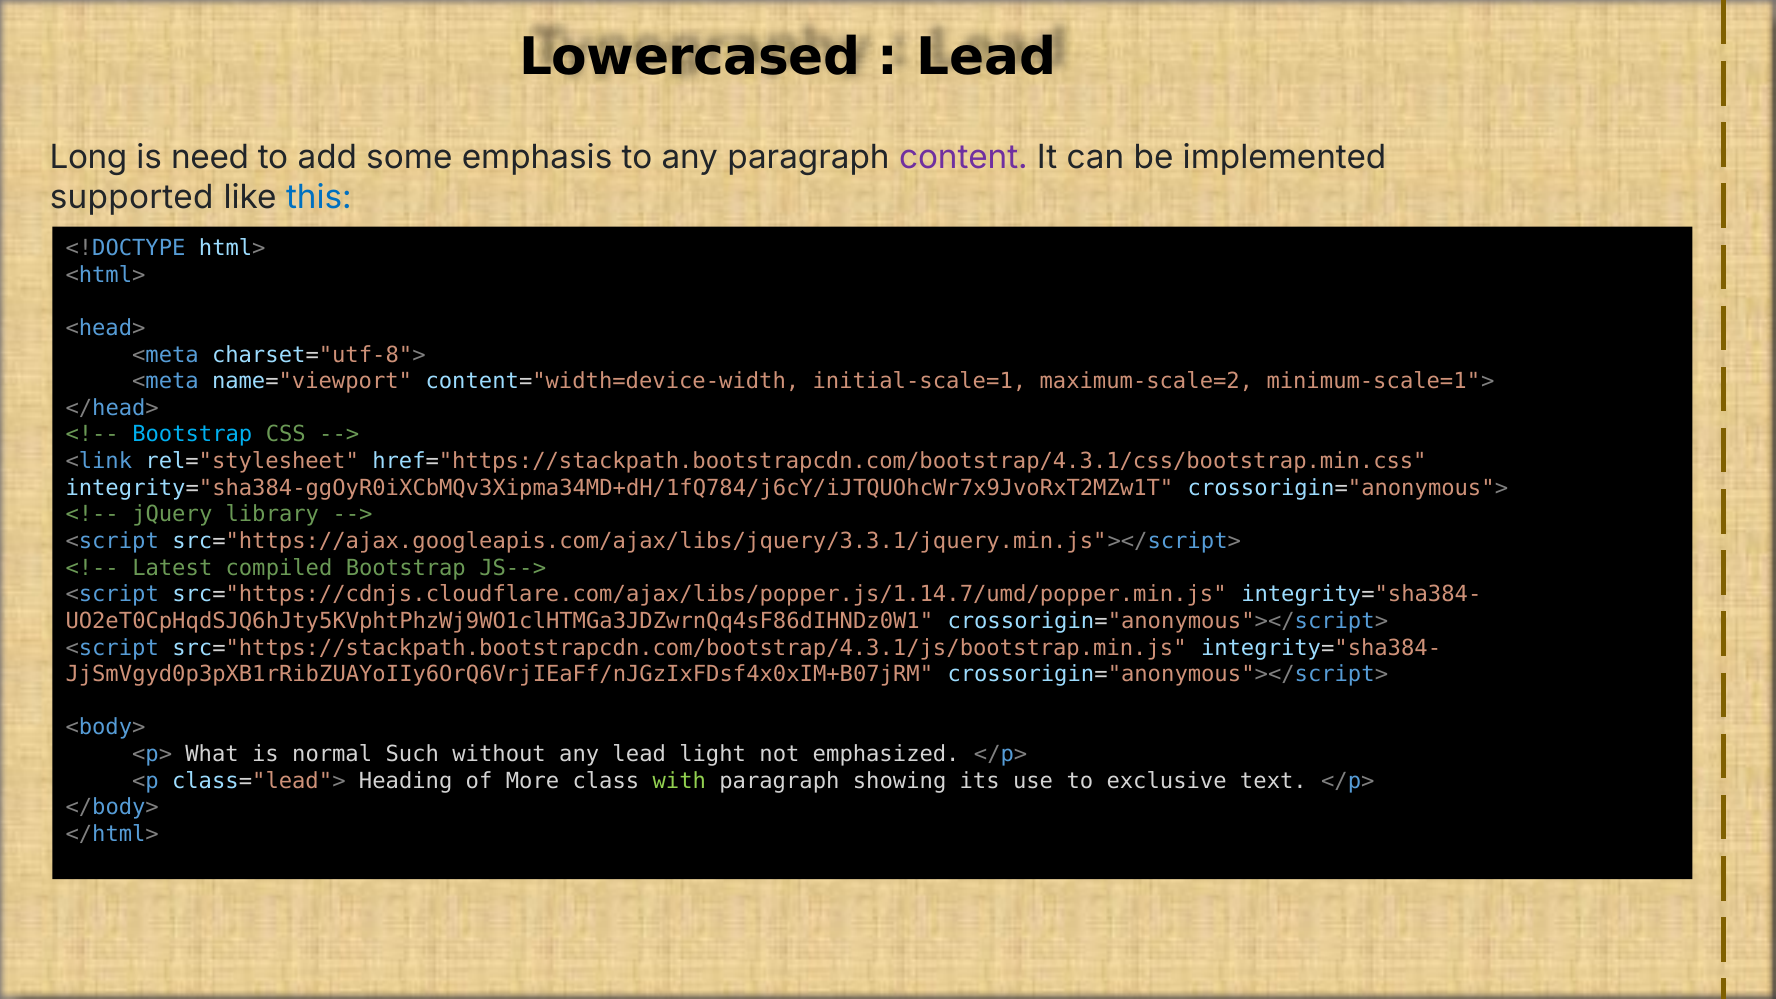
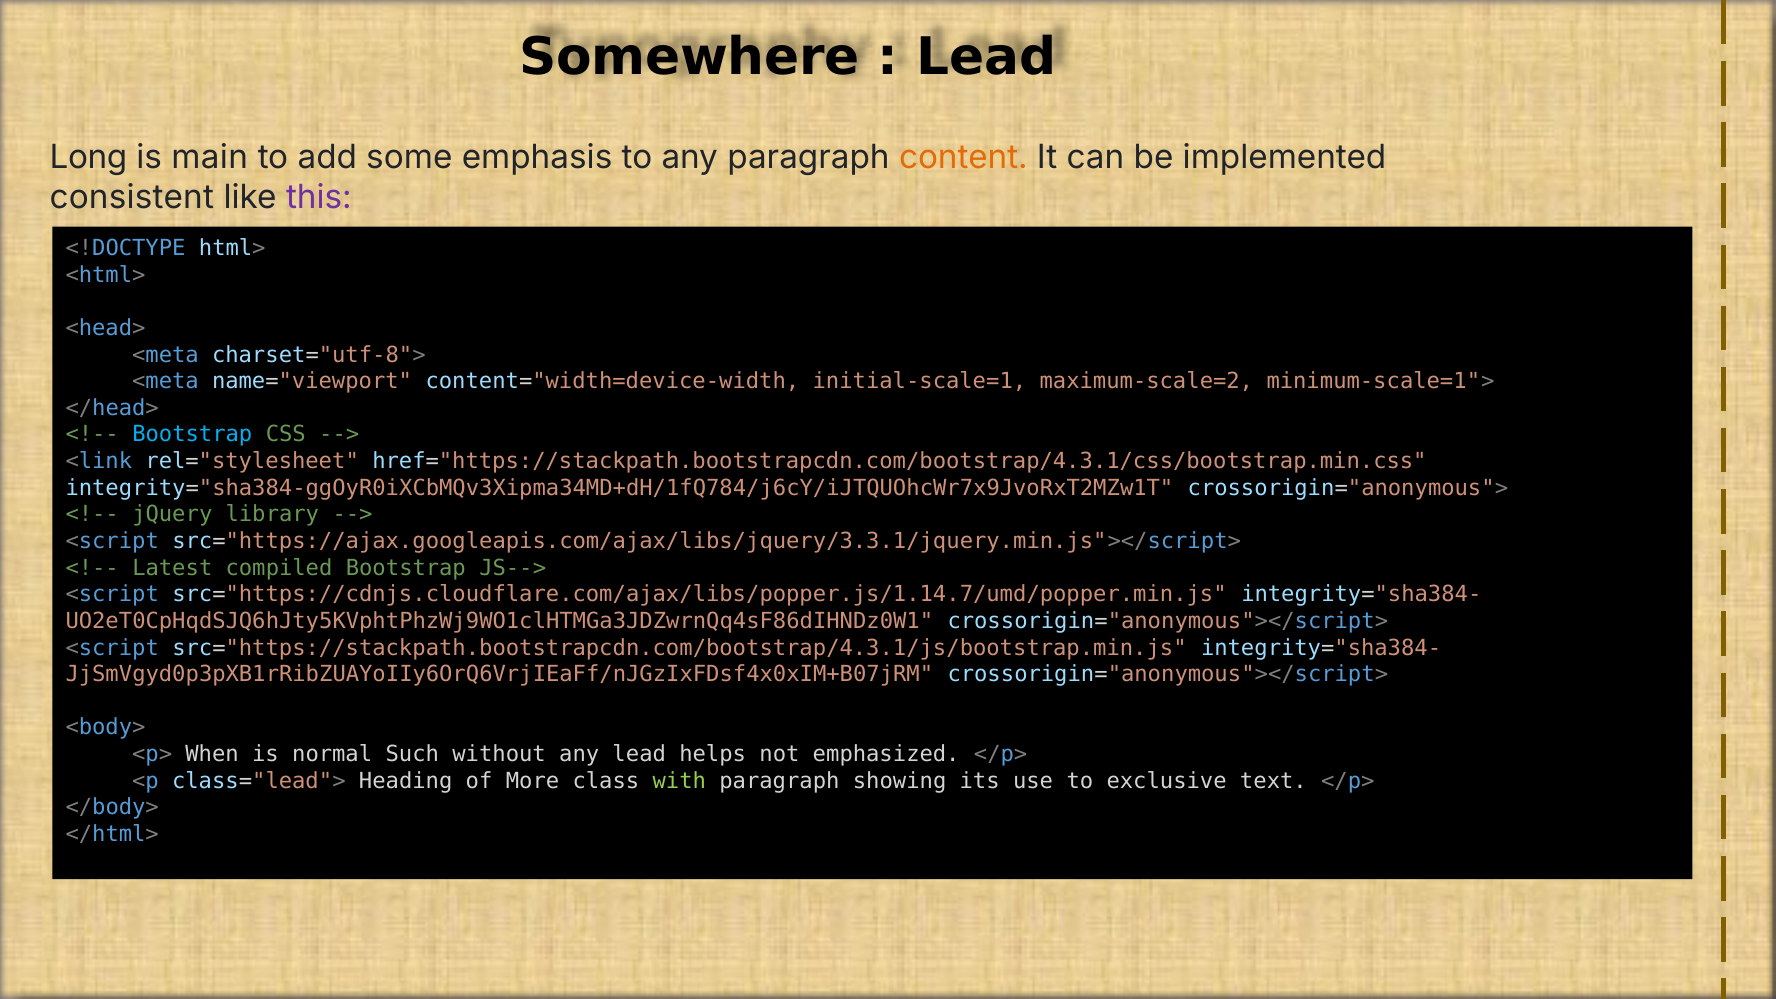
Lowercased: Lowercased -> Somewhere (690, 57)
need: need -> main (210, 158)
content colour: purple -> orange (963, 158)
supported: supported -> consistent (132, 198)
this colour: blue -> purple (319, 198)
What: What -> When (212, 754)
light: light -> helps (713, 754)
